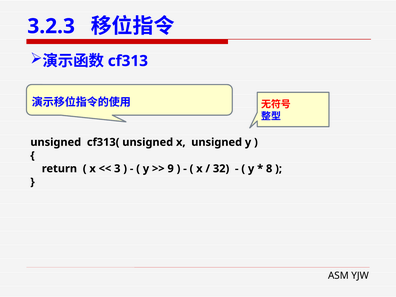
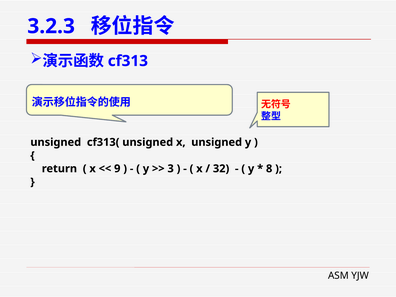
3: 3 -> 9 (117, 169)
9: 9 -> 3 (171, 169)
